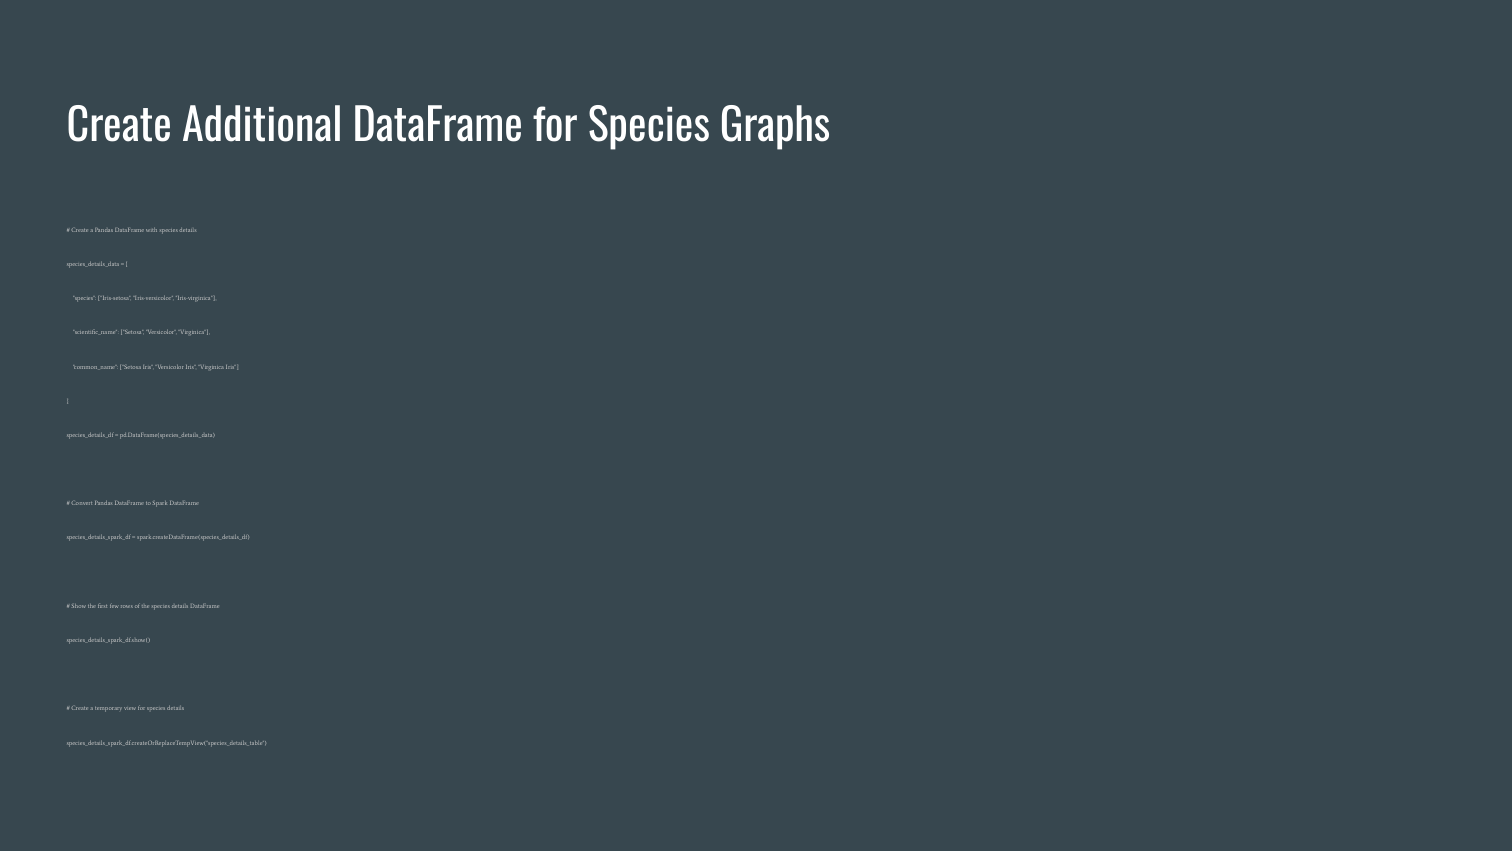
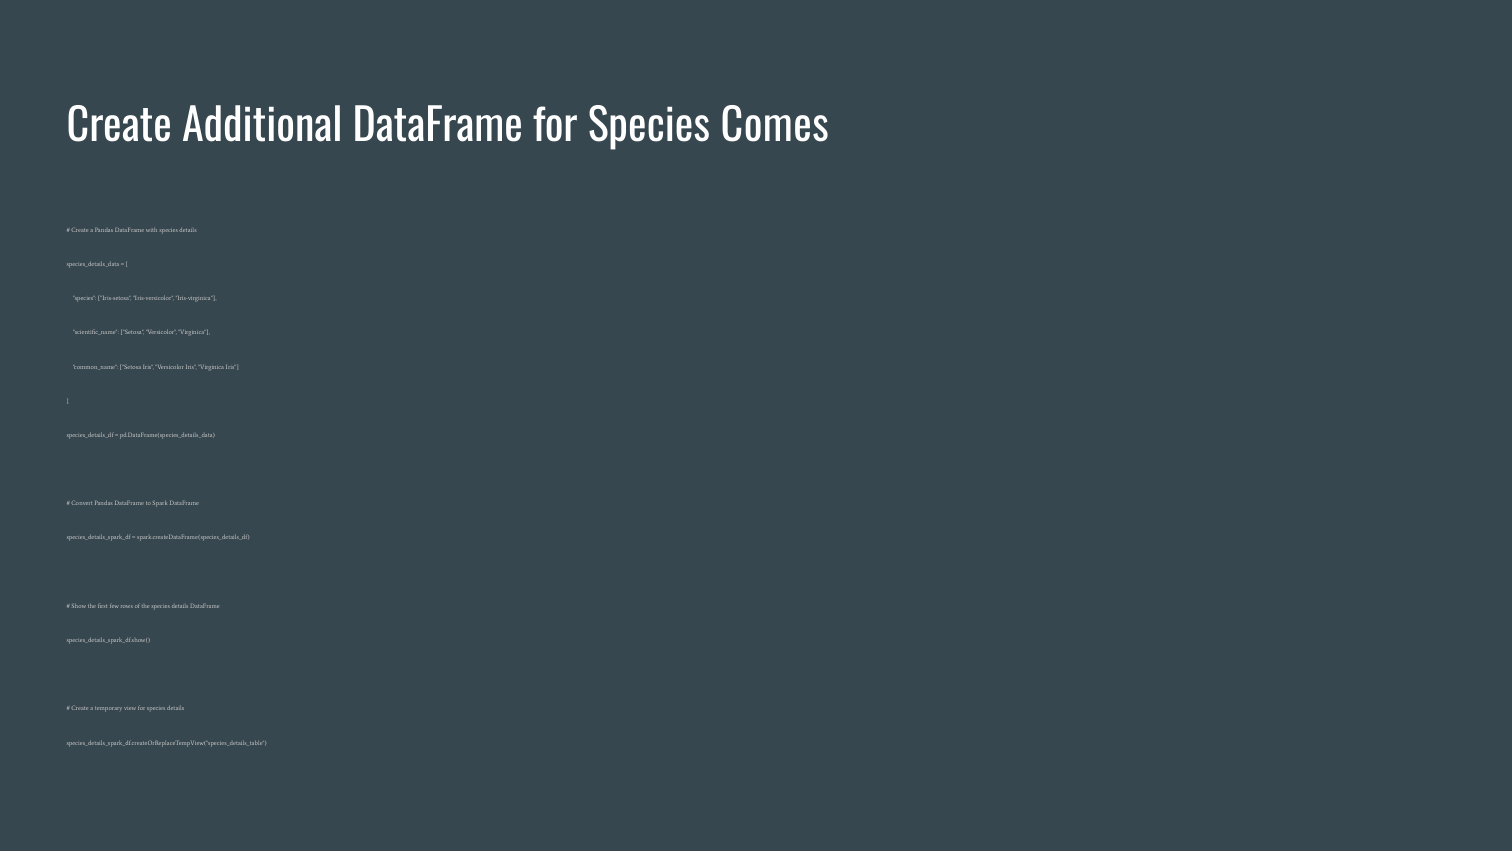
Graphs: Graphs -> Comes (775, 127)
